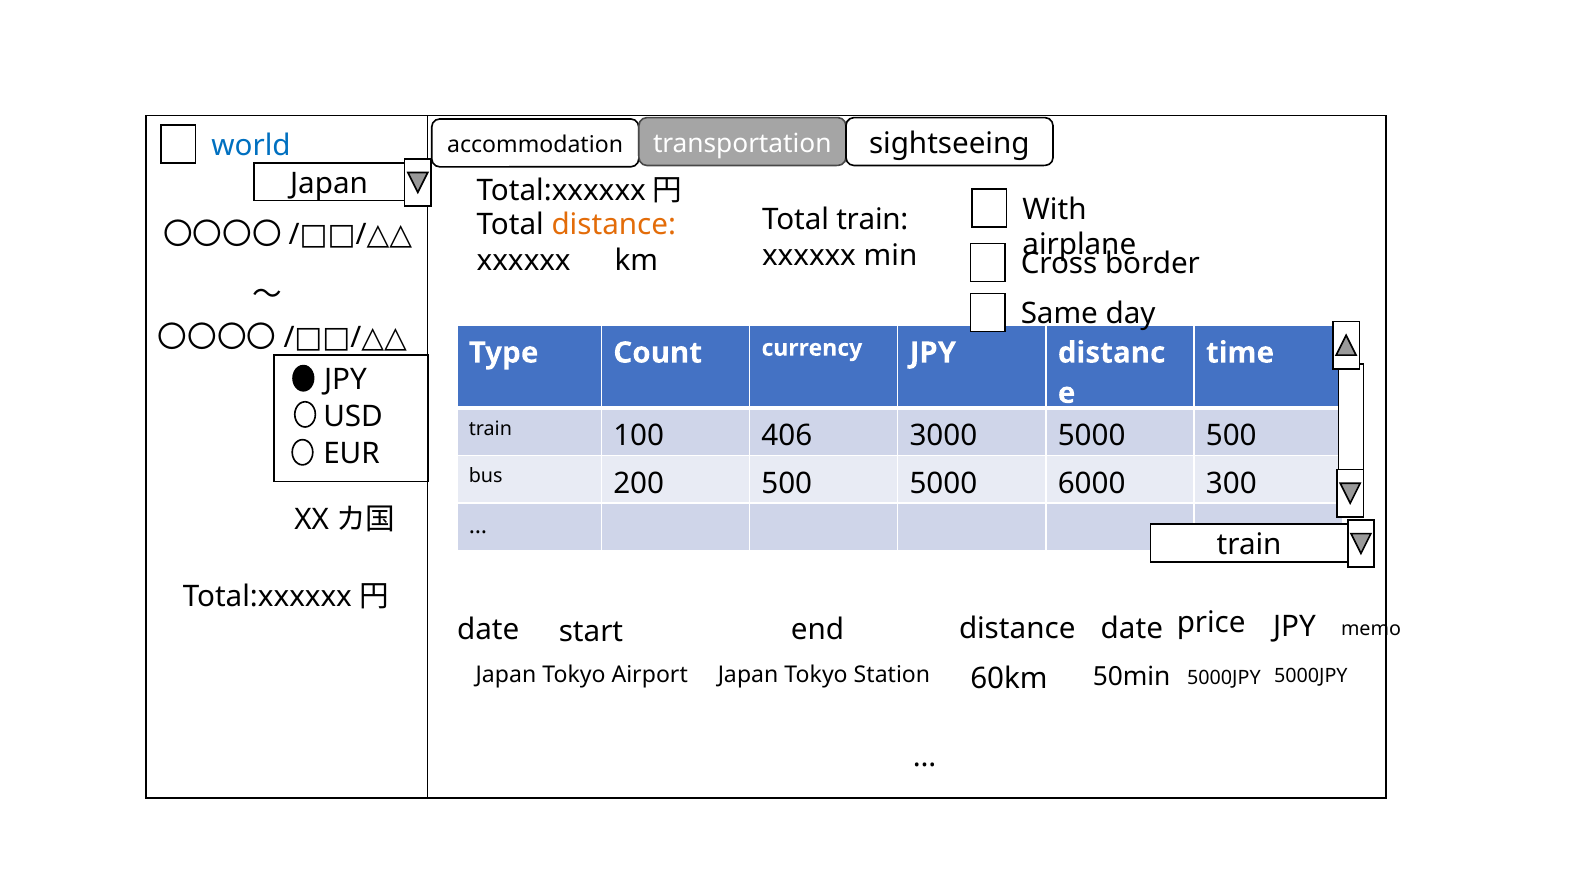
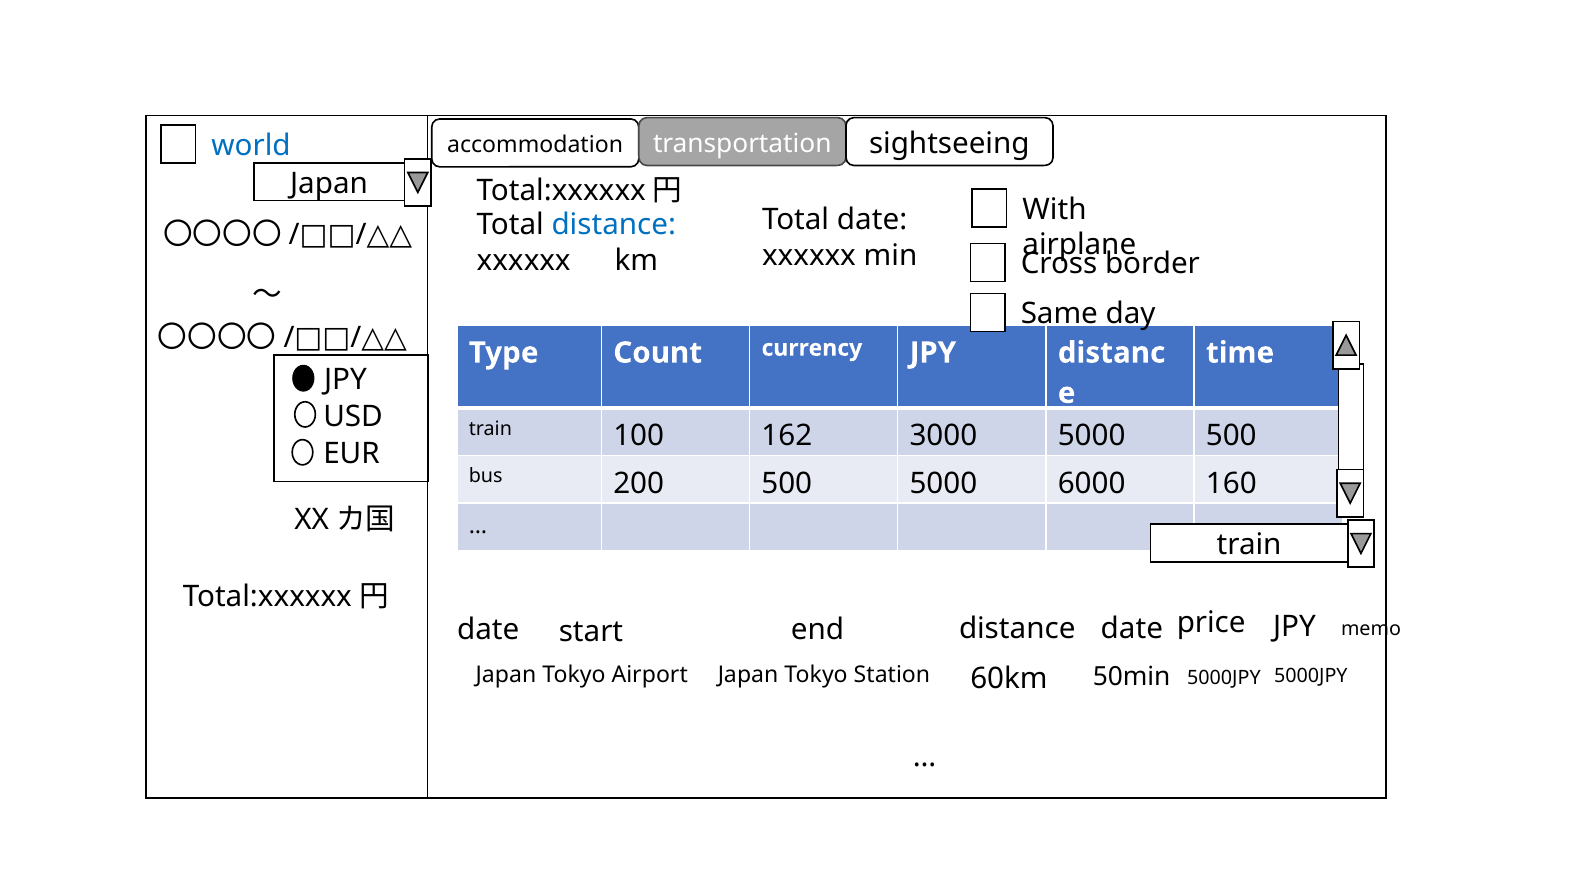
Total train: train -> date (872, 220)
distance colour: orange -> blue (614, 225)
406: 406 -> 162 (787, 436)
300: 300 -> 160 (1231, 483)
